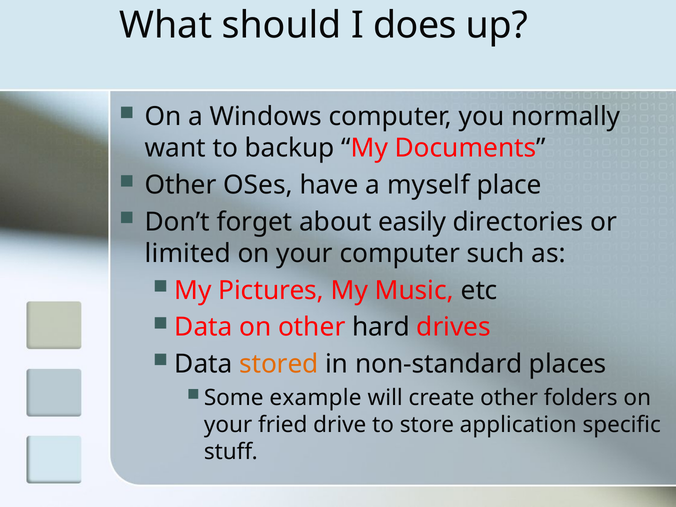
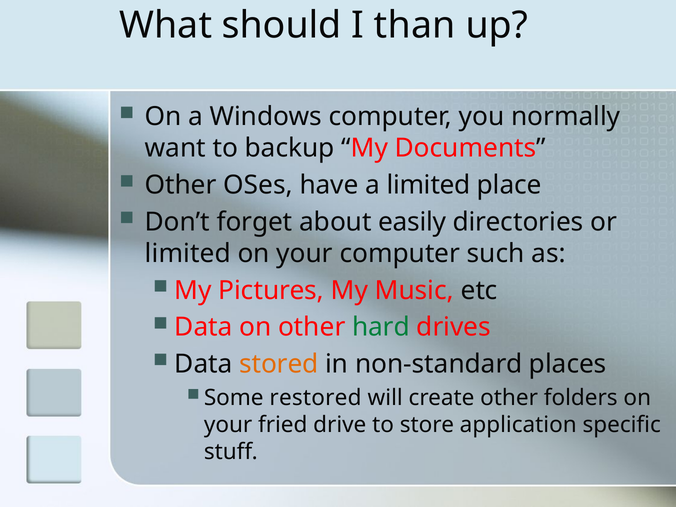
does: does -> than (415, 25)
a myself: myself -> limited (429, 185)
hard colour: black -> green (381, 327)
example: example -> restored (315, 398)
